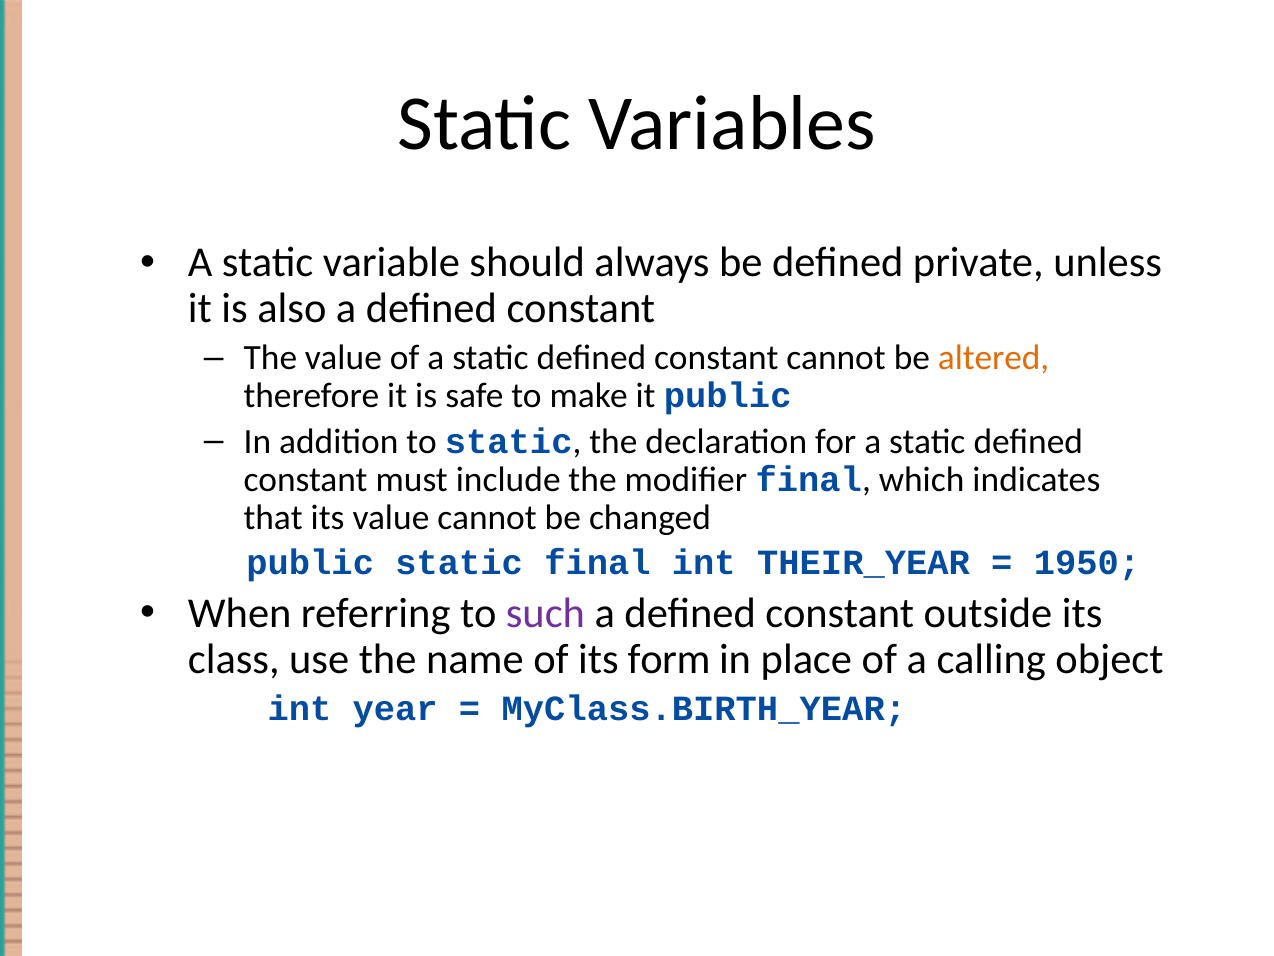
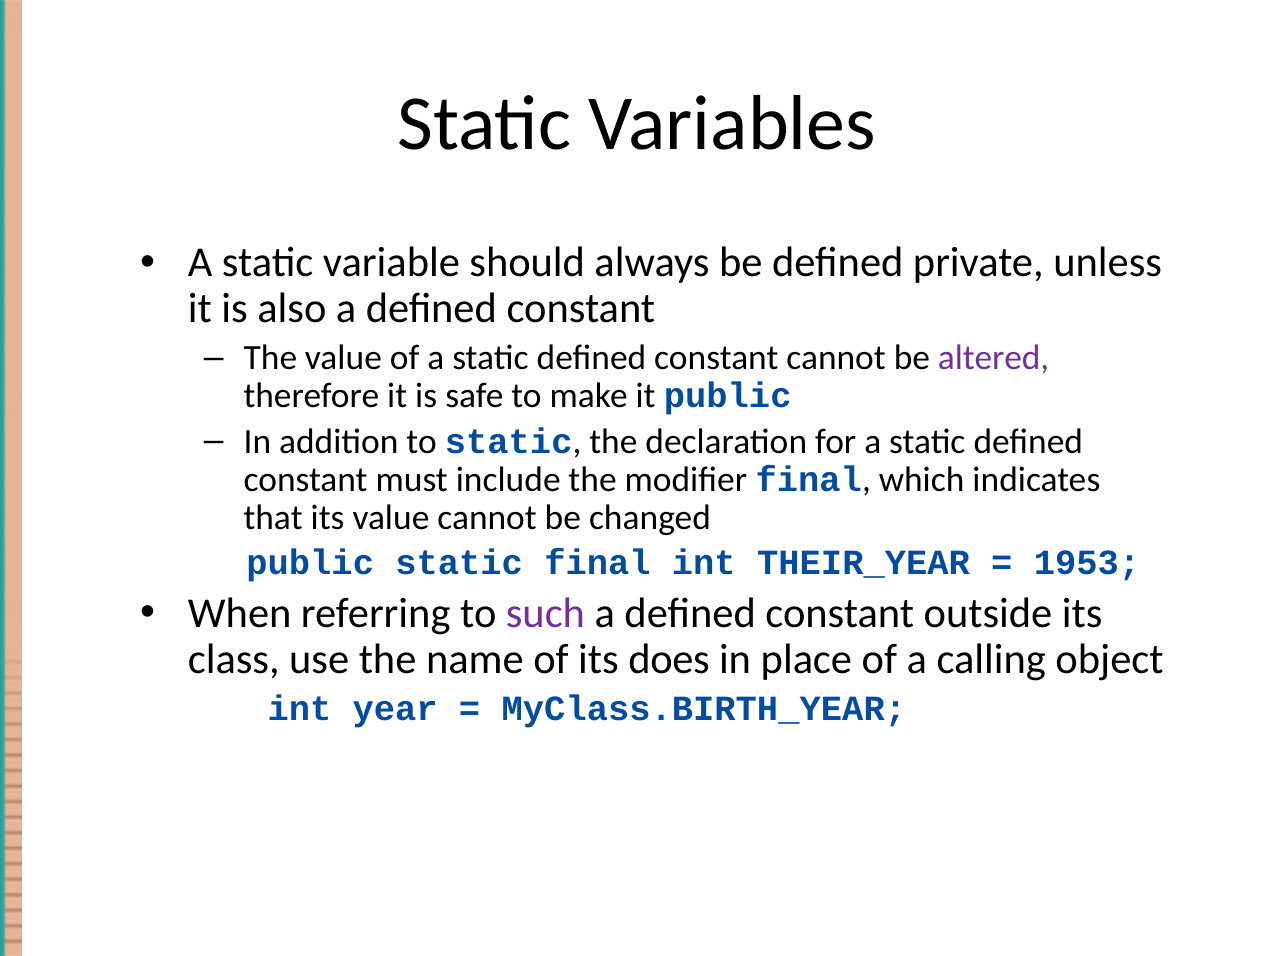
altered colour: orange -> purple (994, 358)
1950: 1950 -> 1953 (1087, 563)
form: form -> does (669, 659)
